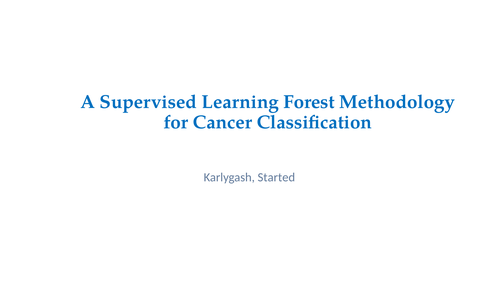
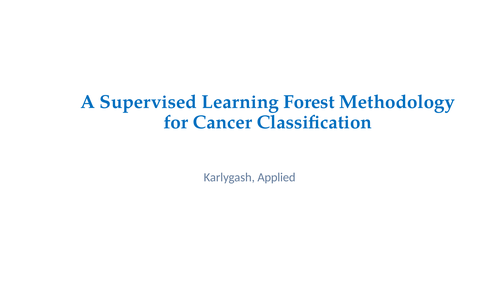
Started: Started -> Applied (276, 177)
